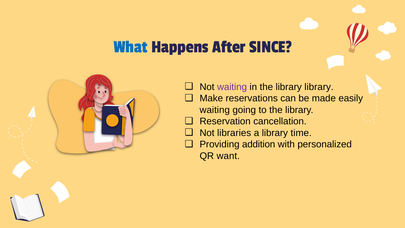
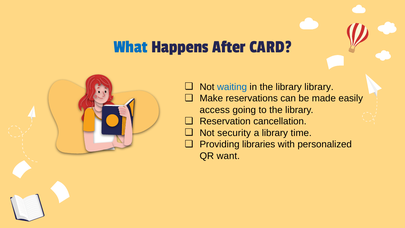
SINCE: SINCE -> CARD (271, 47)
waiting colour: purple -> blue (232, 87)
waiting: waiting -> access (215, 110)
libraries: libraries -> security (234, 133)
addition: addition -> libraries (259, 144)
